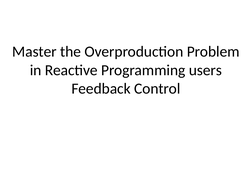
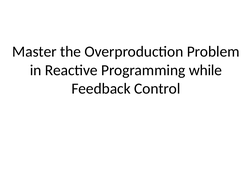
users: users -> while (205, 70)
